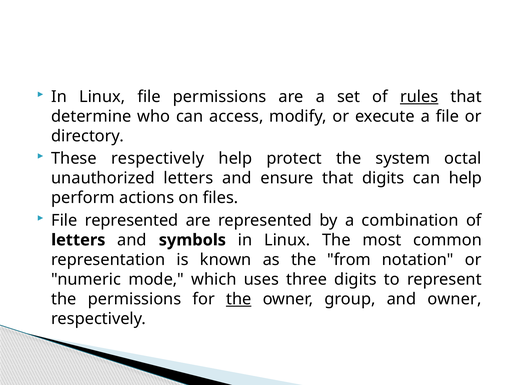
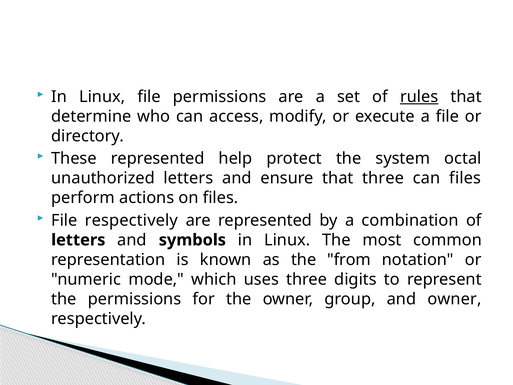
These respectively: respectively -> represented (158, 158)
that digits: digits -> three (383, 178)
can help: help -> files (465, 178)
File represented: represented -> respectively (131, 220)
the underline: present -> none (239, 299)
